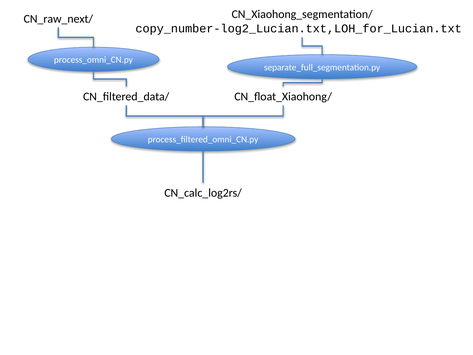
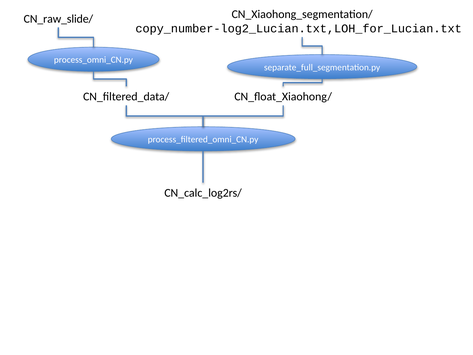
CN_raw_next/: CN_raw_next/ -> CN_raw_slide/ (58, 19)
